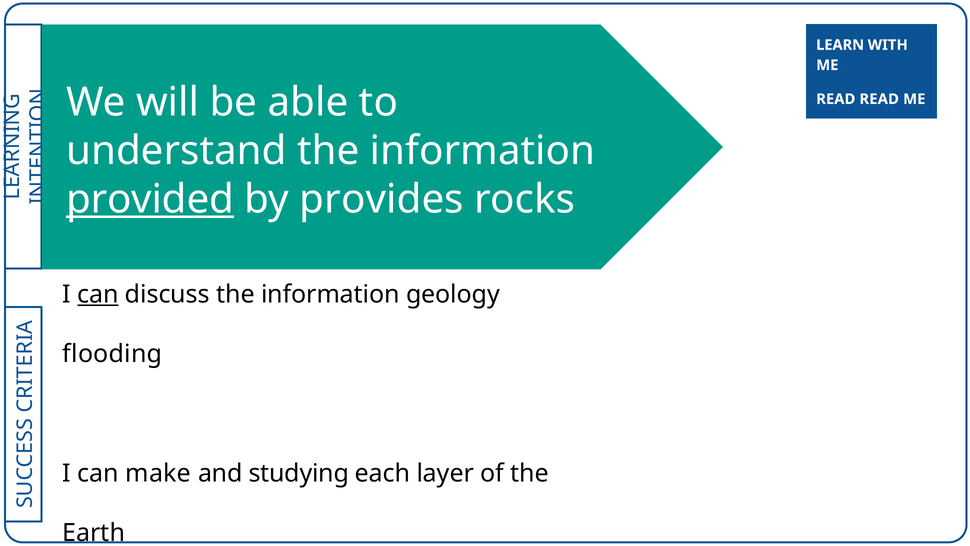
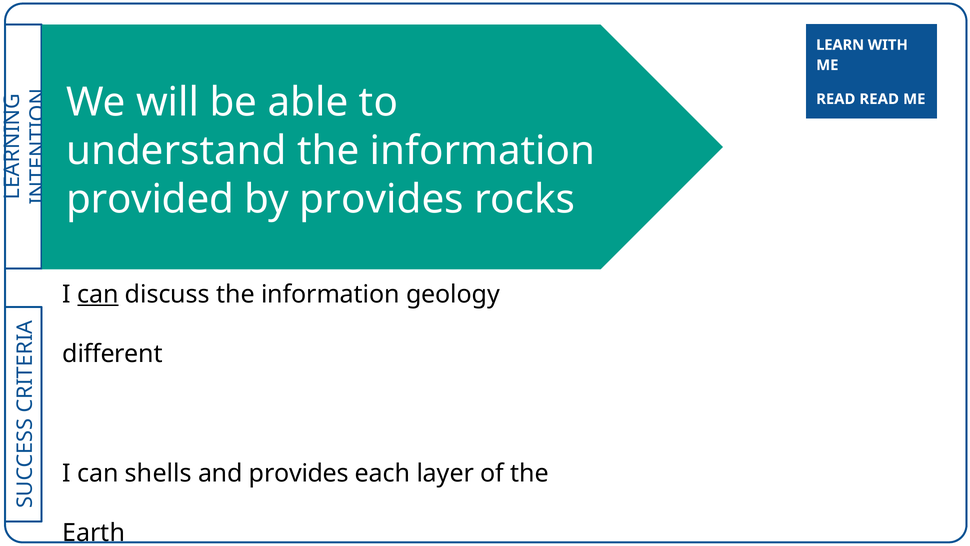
provided underline: present -> none (150, 199)
flooding: flooding -> different (113, 354)
make: make -> shells (158, 473)
and studying: studying -> provides (299, 473)
